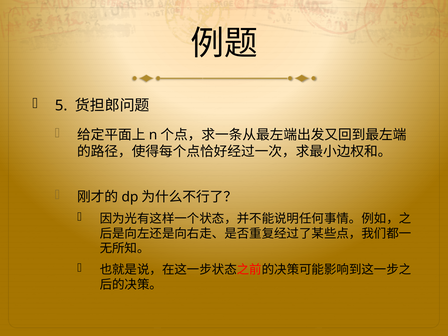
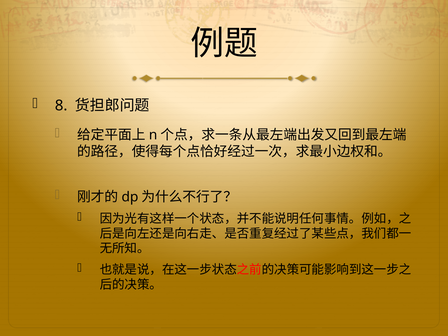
5: 5 -> 8 (61, 106)
